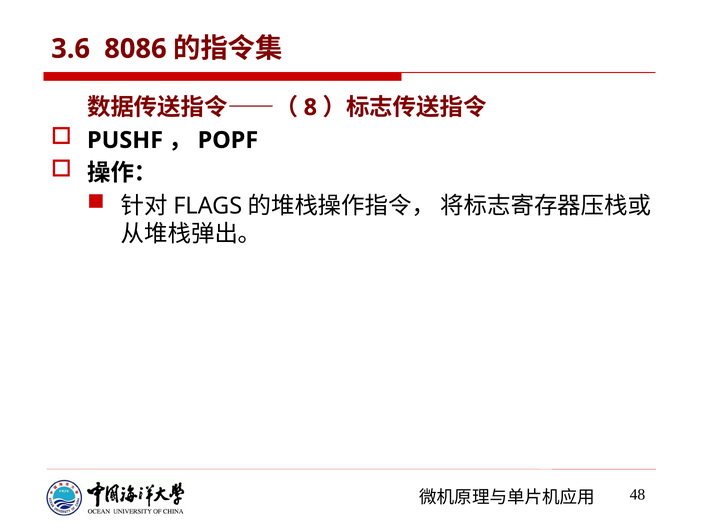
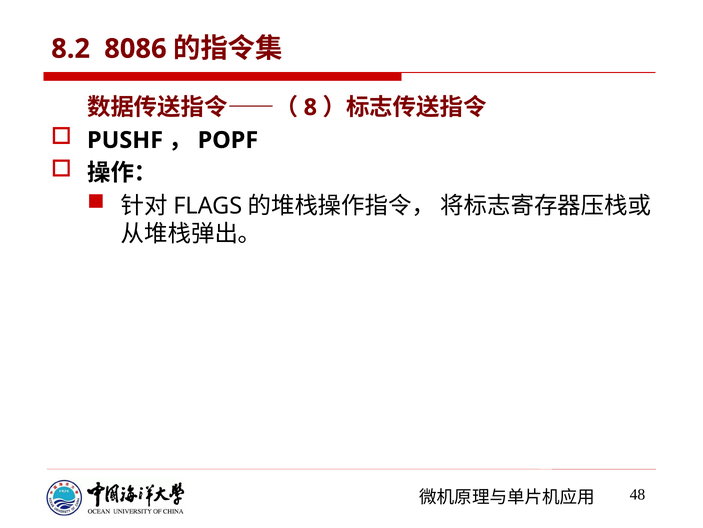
3.6: 3.6 -> 8.2 (71, 49)
